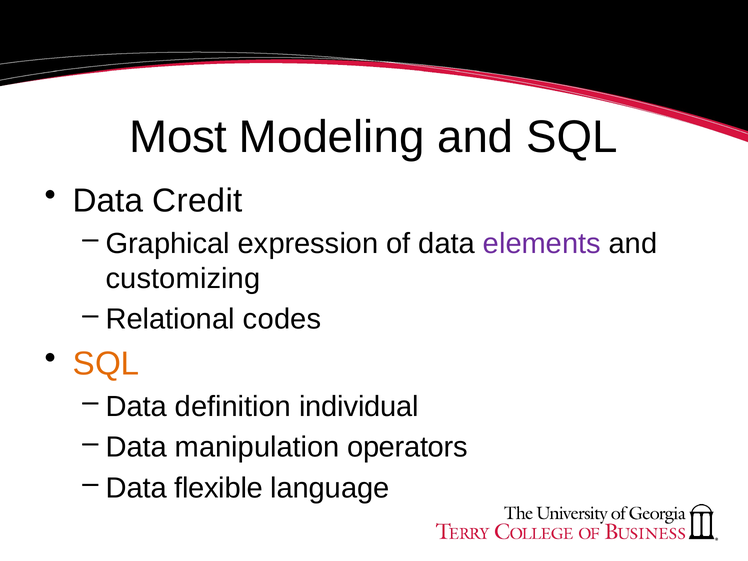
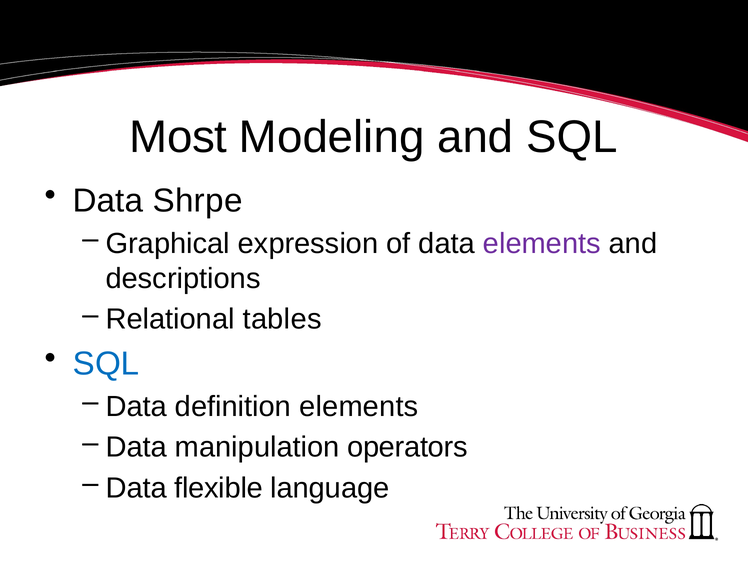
Credit: Credit -> Shrpe (198, 201)
customizing: customizing -> descriptions (183, 278)
codes: codes -> tables (282, 319)
SQL colour: orange -> blue (106, 364)
definition individual: individual -> elements (359, 407)
